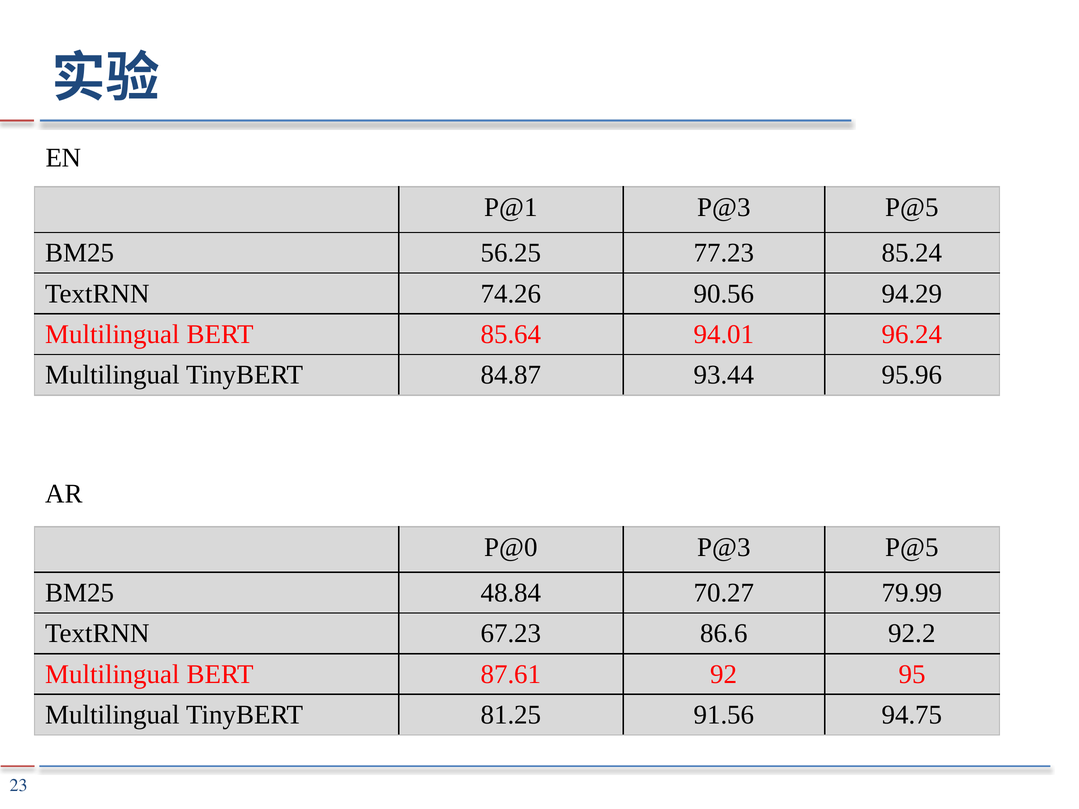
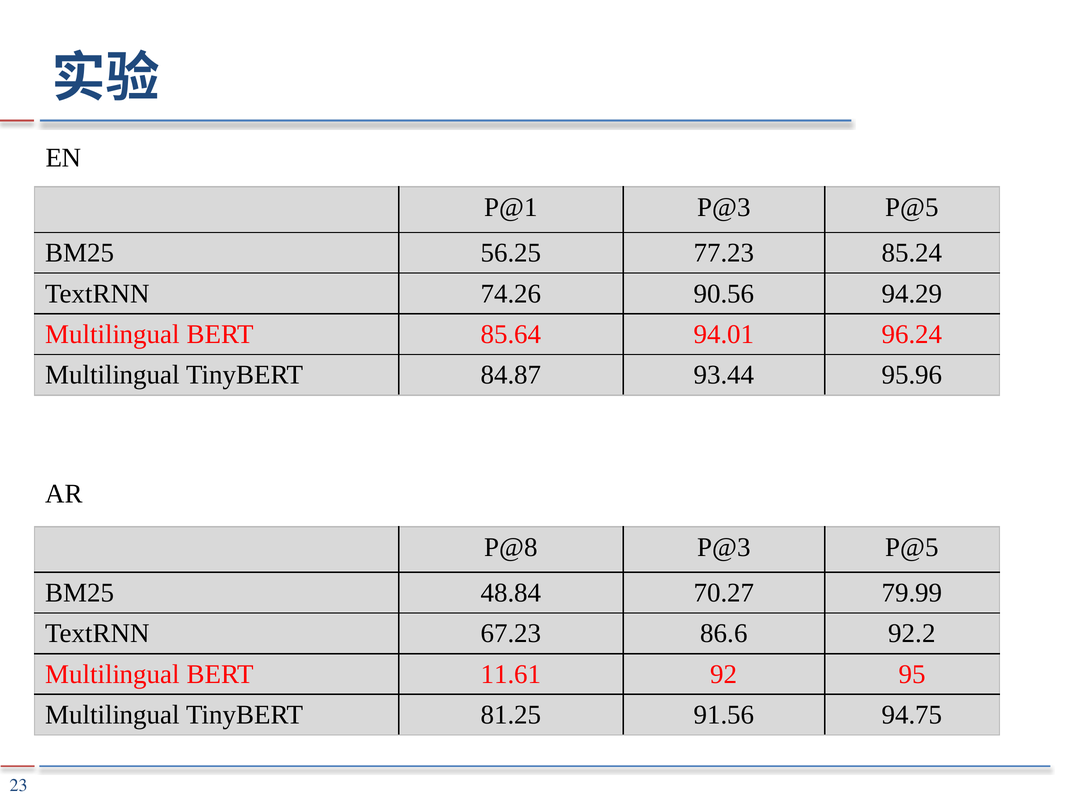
P@0: P@0 -> P@8 (511, 547)
87.61: 87.61 -> 11.61 (511, 674)
